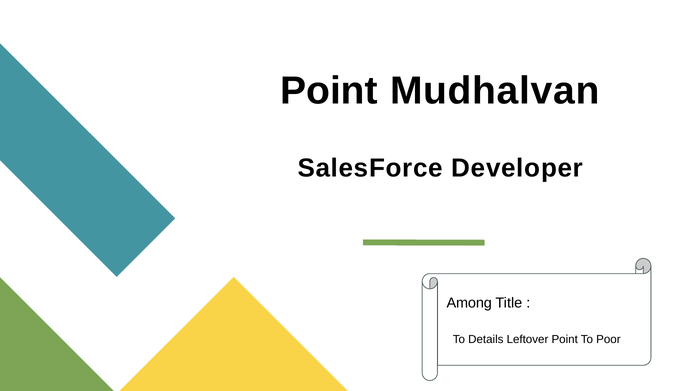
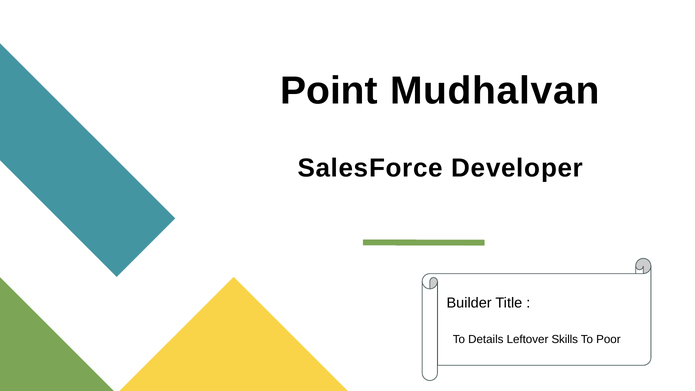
Among: Among -> Builder (469, 303)
Leftover Point: Point -> Skills (565, 339)
